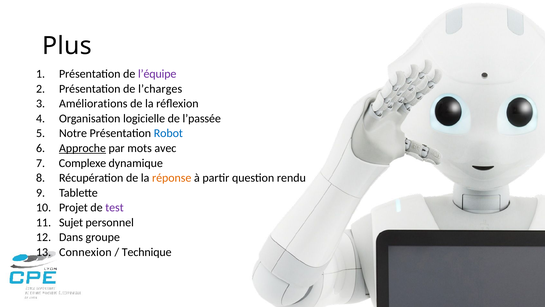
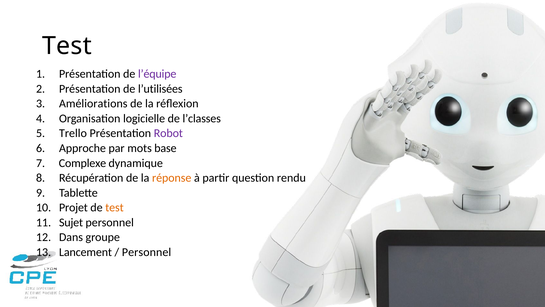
Plus: Plus -> Test (67, 46)
l’charges: l’charges -> l’utilisées (160, 89)
l’passée: l’passée -> l’classes (202, 118)
Notre: Notre -> Trello (73, 133)
Robot colour: blue -> purple (168, 133)
Approche underline: present -> none (82, 148)
avec: avec -> base (165, 148)
test colour: purple -> orange (114, 207)
Connexion: Connexion -> Lancement (85, 252)
Technique: Technique -> Personnel (147, 252)
